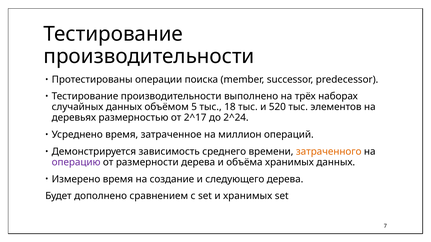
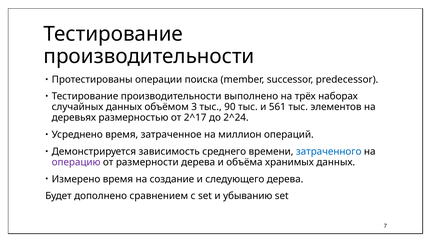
5: 5 -> 3 (194, 107)
18: 18 -> 90 (230, 107)
520: 520 -> 561 (277, 107)
затраченного colour: orange -> blue (329, 152)
и хранимых: хранимых -> убыванию (248, 196)
